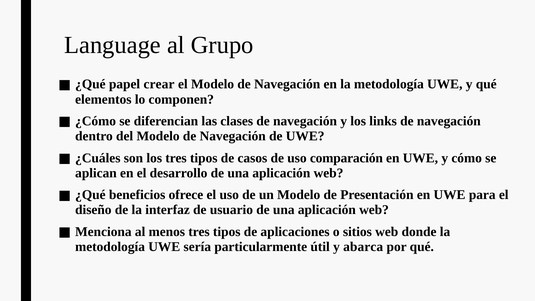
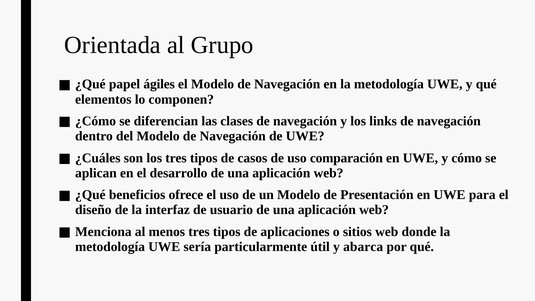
Language: Language -> Orientada (113, 45)
crear: crear -> ágiles (159, 84)
